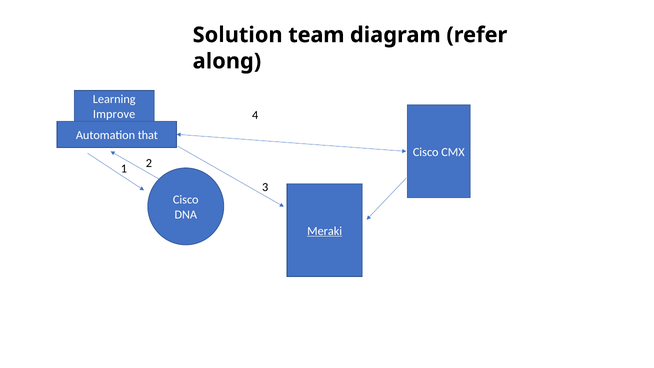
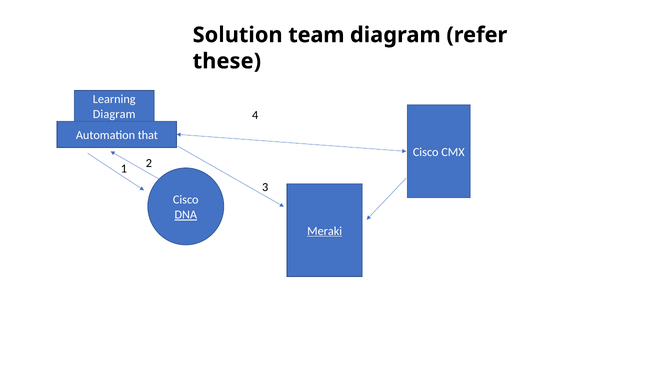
along: along -> these (227, 61)
Improve: Improve -> Diagram (114, 114)
DNA underline: none -> present (186, 215)
